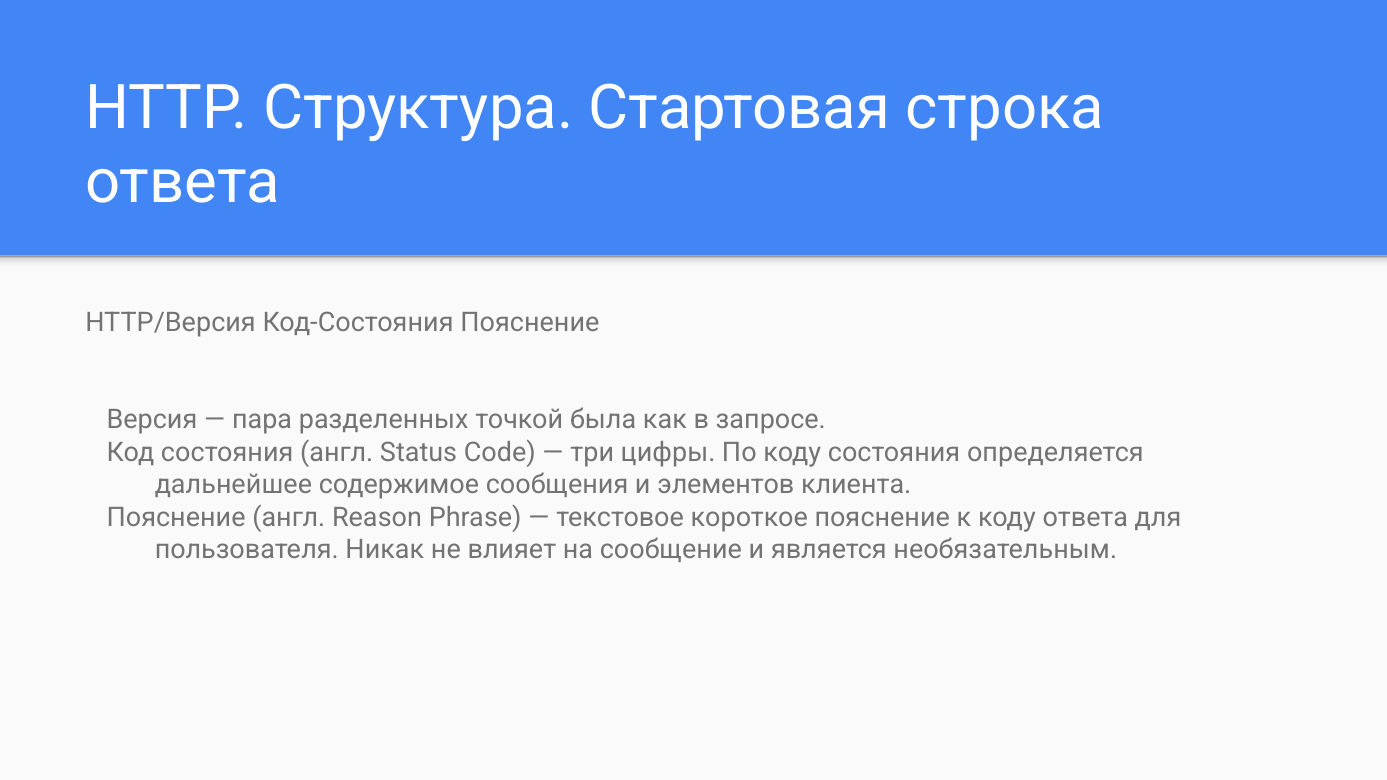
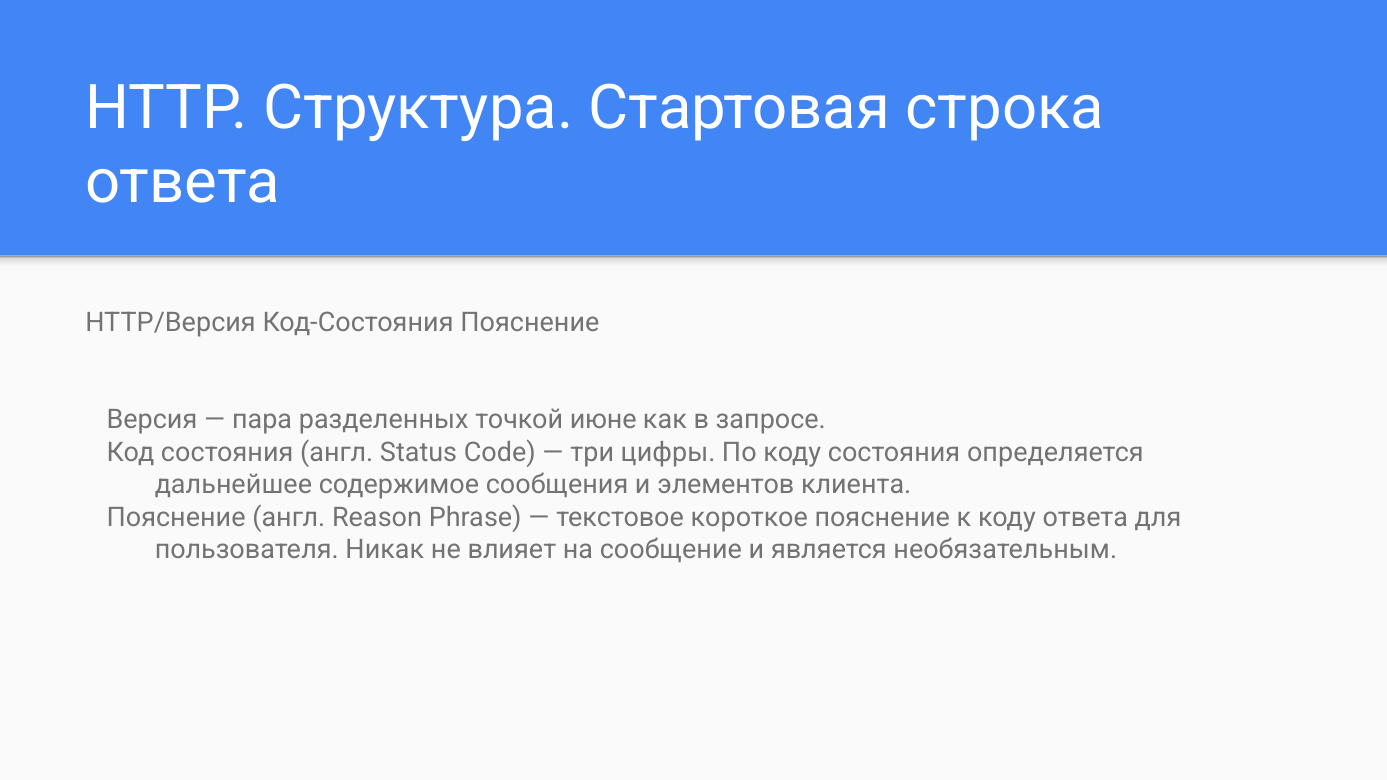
была: была -> июне (603, 420)
